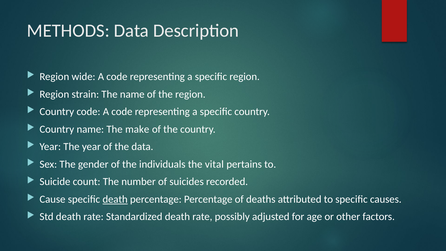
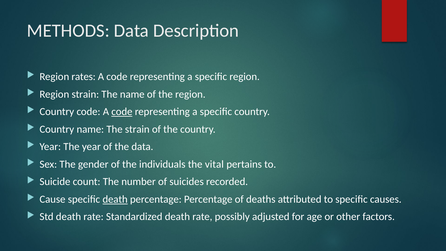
wide: wide -> rates (84, 77)
code underline: none -> present (122, 112)
The make: make -> strain (137, 129)
